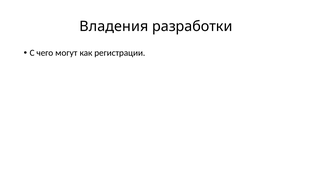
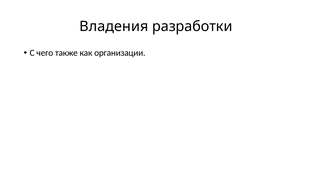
могут: могут -> также (66, 53)
регистрации: регистрации -> организации (120, 53)
